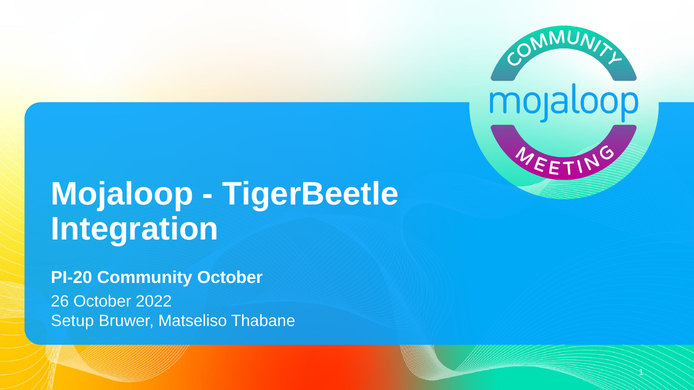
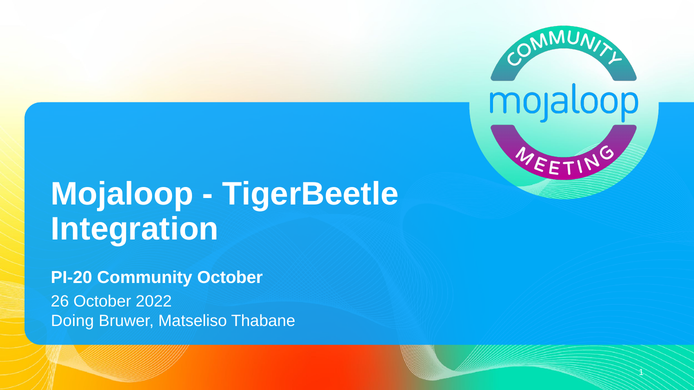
Setup: Setup -> Doing (72, 321)
